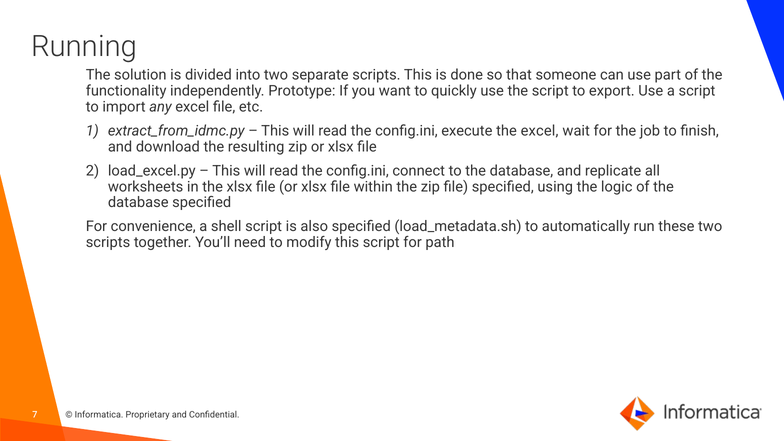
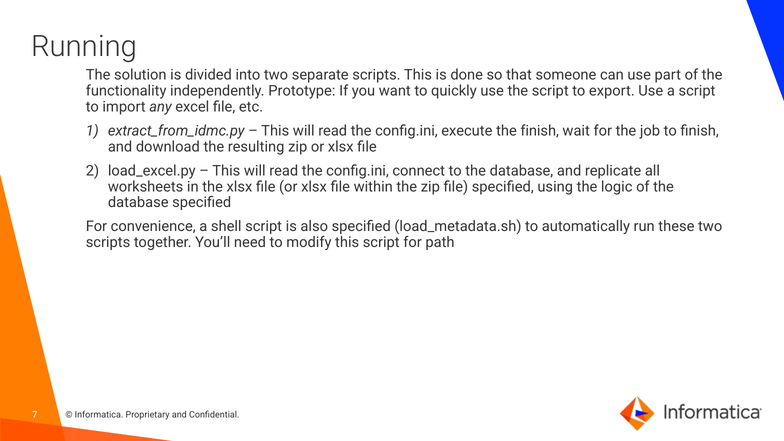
the excel: excel -> finish (540, 131)
